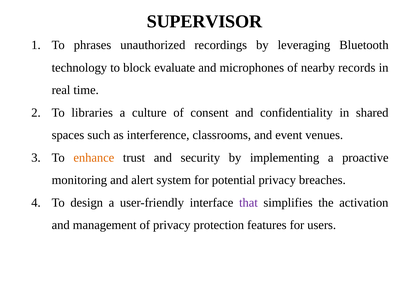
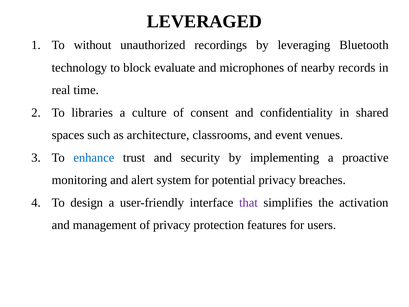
SUPERVISOR: SUPERVISOR -> LEVERAGED (204, 22)
phrases: phrases -> without (93, 45)
interference: interference -> architecture (158, 135)
enhance colour: orange -> blue (94, 158)
